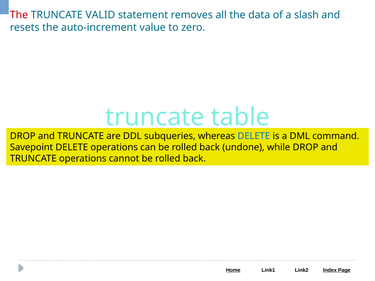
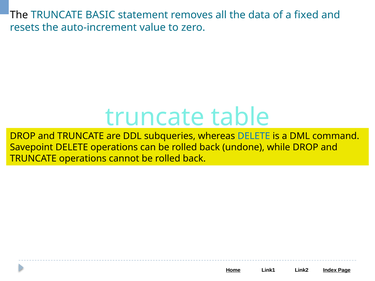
The colour: red -> black (19, 15)
VALID: VALID -> BASIC (100, 15)
slash: slash -> fixed (306, 15)
